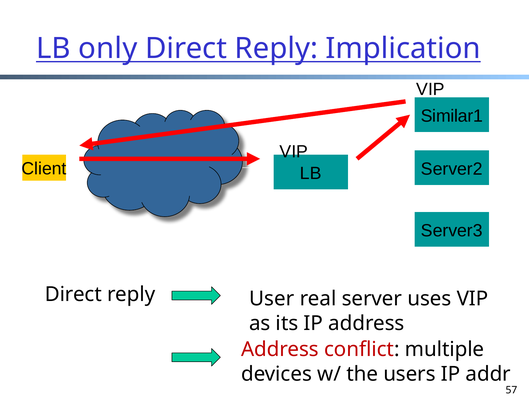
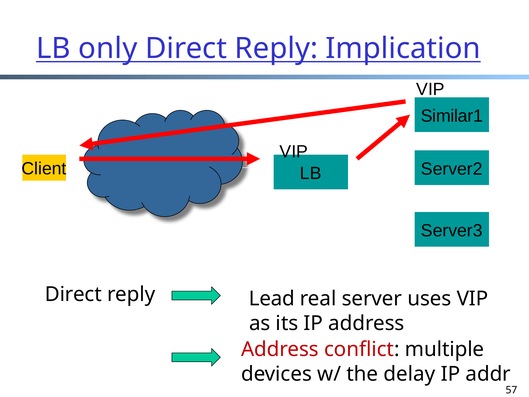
User: User -> Lead (272, 299)
users: users -> delay (409, 374)
